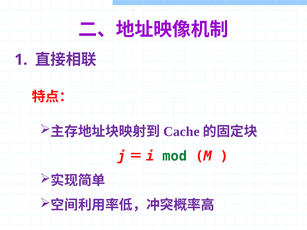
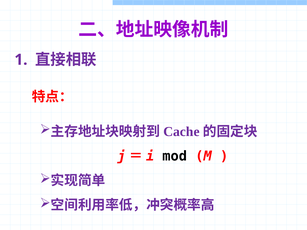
mod colour: green -> black (175, 156)
